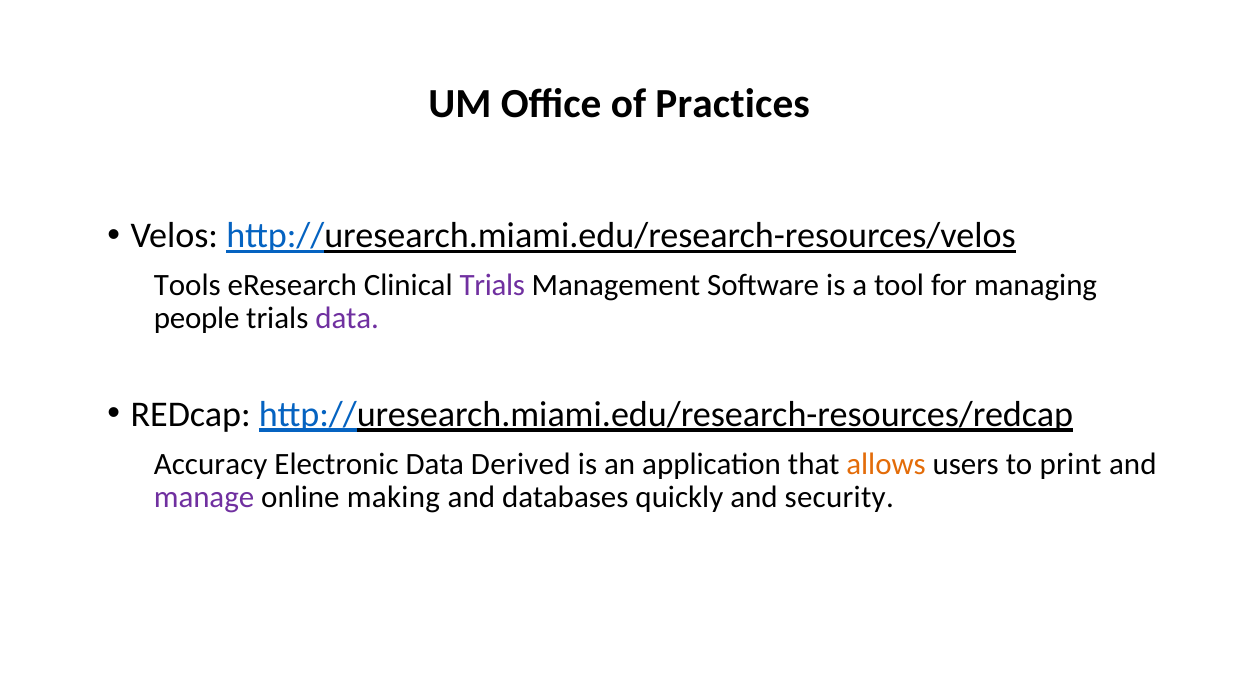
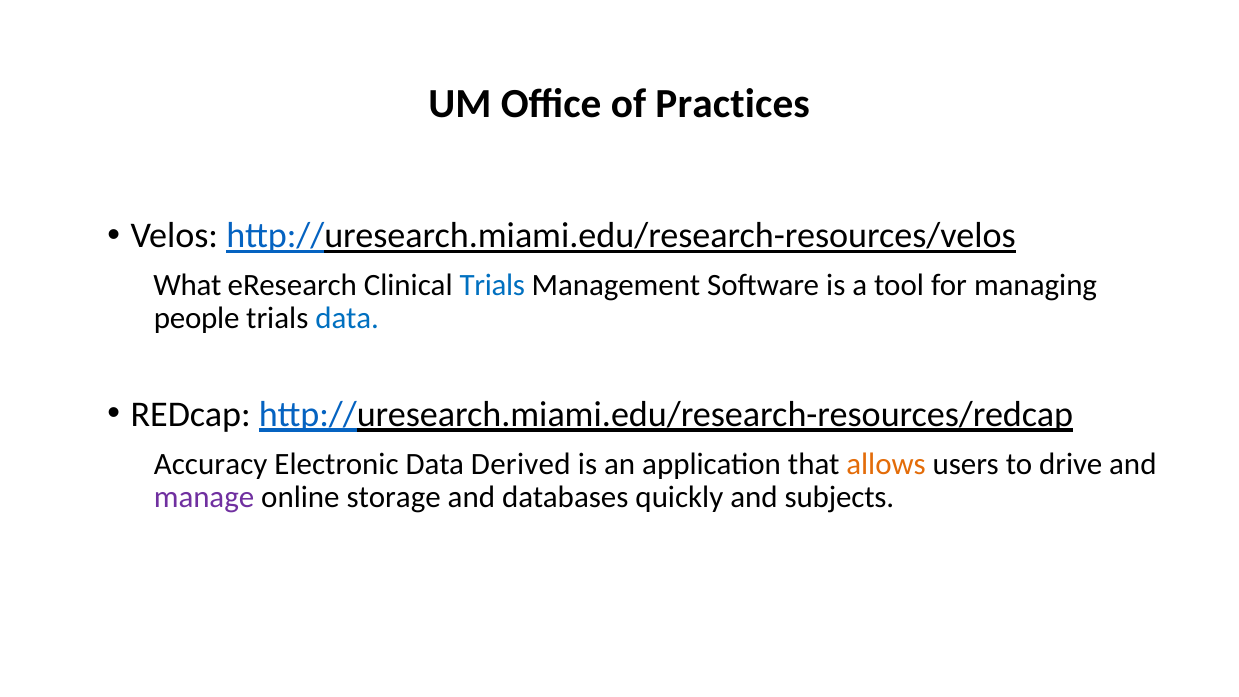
Tools: Tools -> What (187, 285)
Trials colour: purple -> blue (492, 285)
data colour: purple -> blue (347, 319)
print: print -> drive (1071, 464)
making: making -> storage (394, 497)
security: security -> subjects (839, 497)
